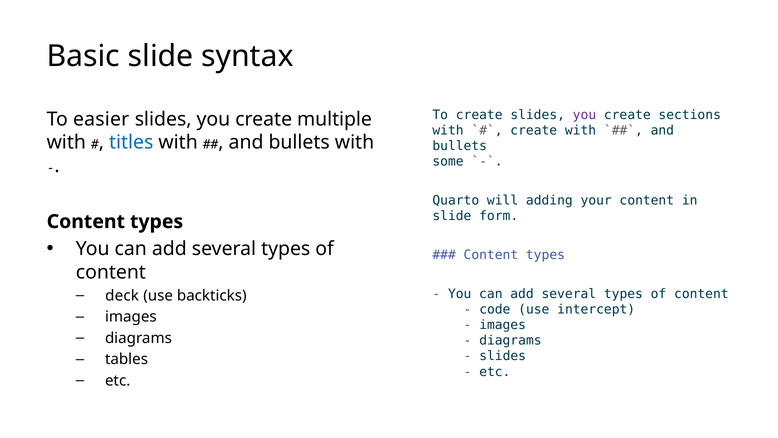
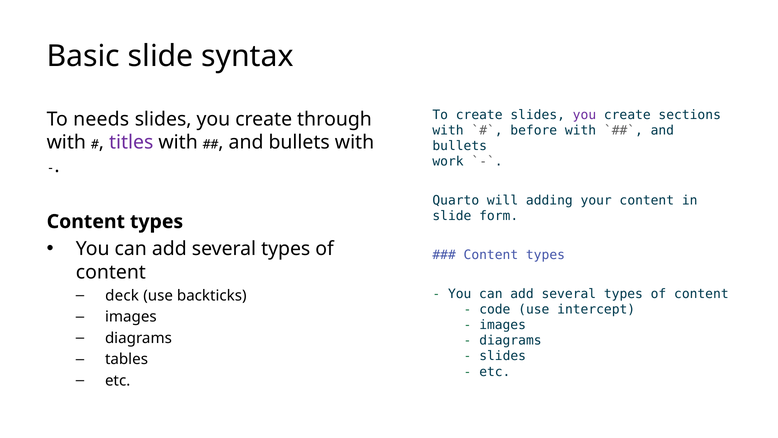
easier: easier -> needs (101, 119)
multiple: multiple -> through (334, 119)
create: create -> before (534, 130)
titles colour: blue -> purple (131, 142)
some: some -> work (448, 161)
